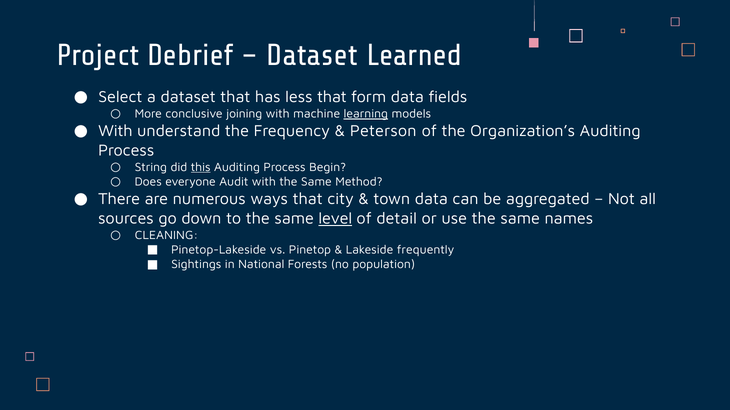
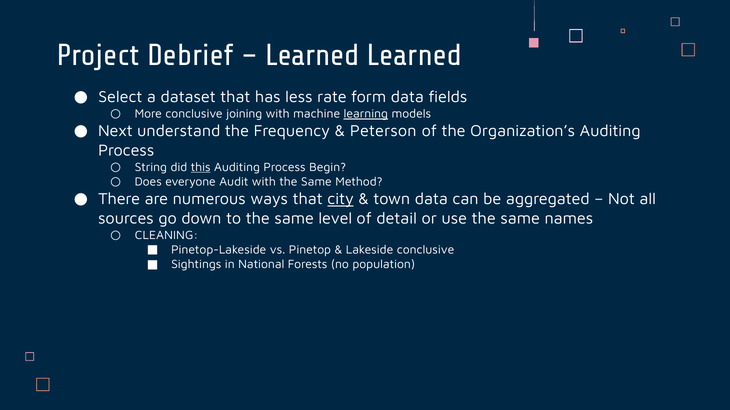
Dataset: Dataset -> Learned (312, 56)
less that: that -> rate (332, 97)
With: With -> Next (115, 131)
city underline: none -> present (341, 199)
level underline: present -> none (335, 219)
Lakeside frequently: frequently -> conclusive (426, 250)
